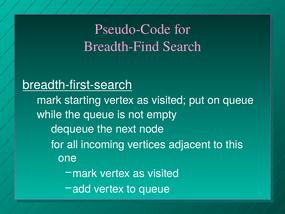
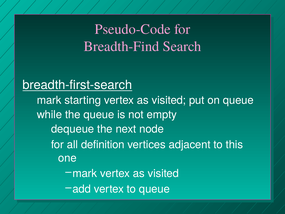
incoming: incoming -> definition (103, 144)
